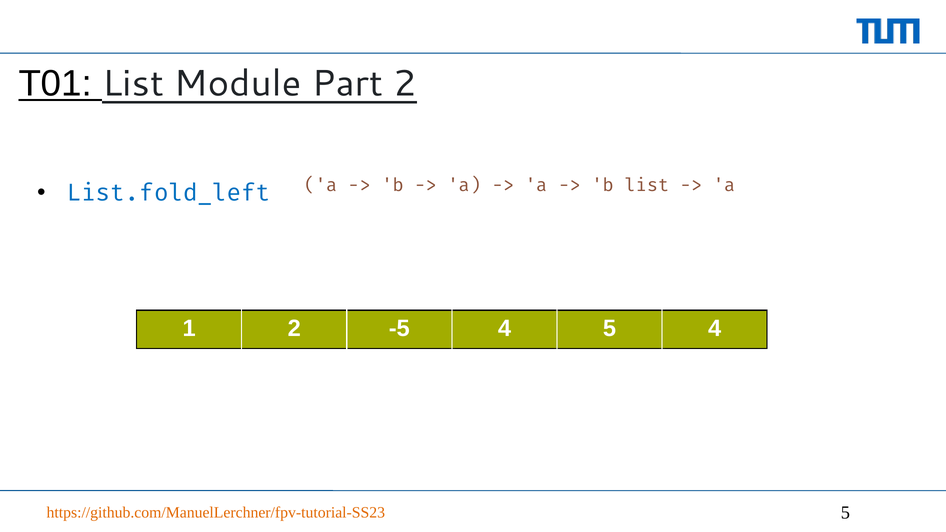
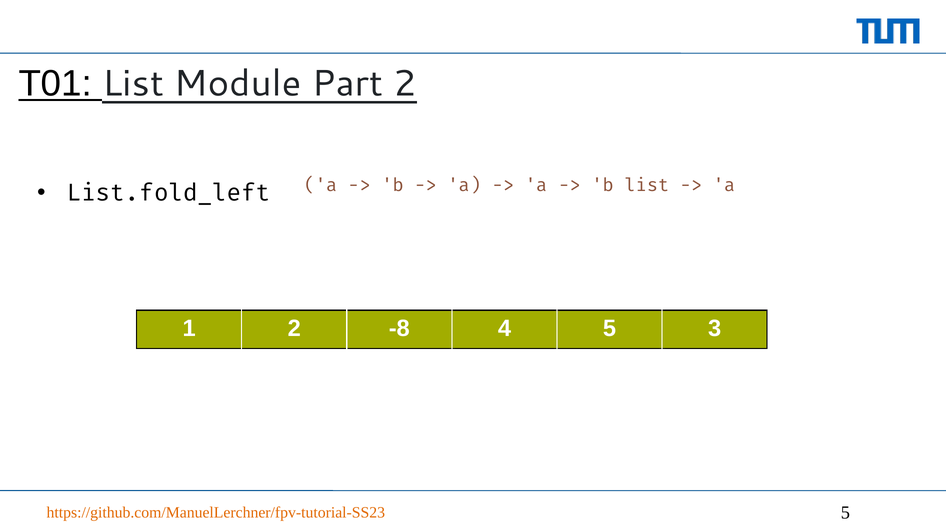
List.fold_left colour: blue -> black (169, 193)
-5: -5 -> -8 (399, 329)
5 4: 4 -> 3 (715, 329)
